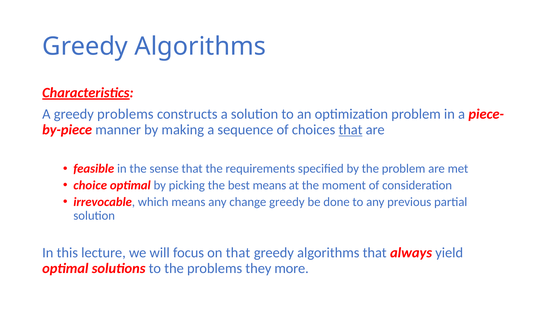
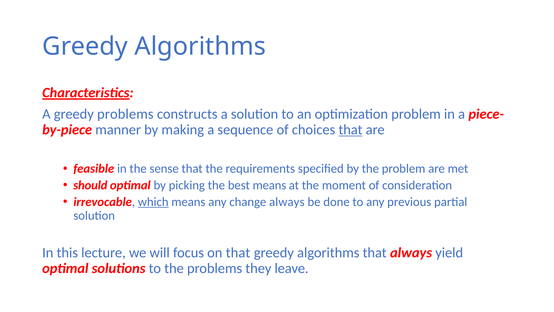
choice: choice -> should (90, 185)
which underline: none -> present (153, 202)
change greedy: greedy -> always (287, 202)
more: more -> leave (292, 268)
